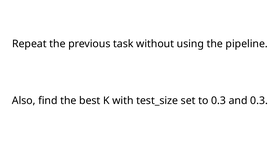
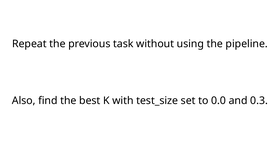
to 0.3: 0.3 -> 0.0 (219, 100)
